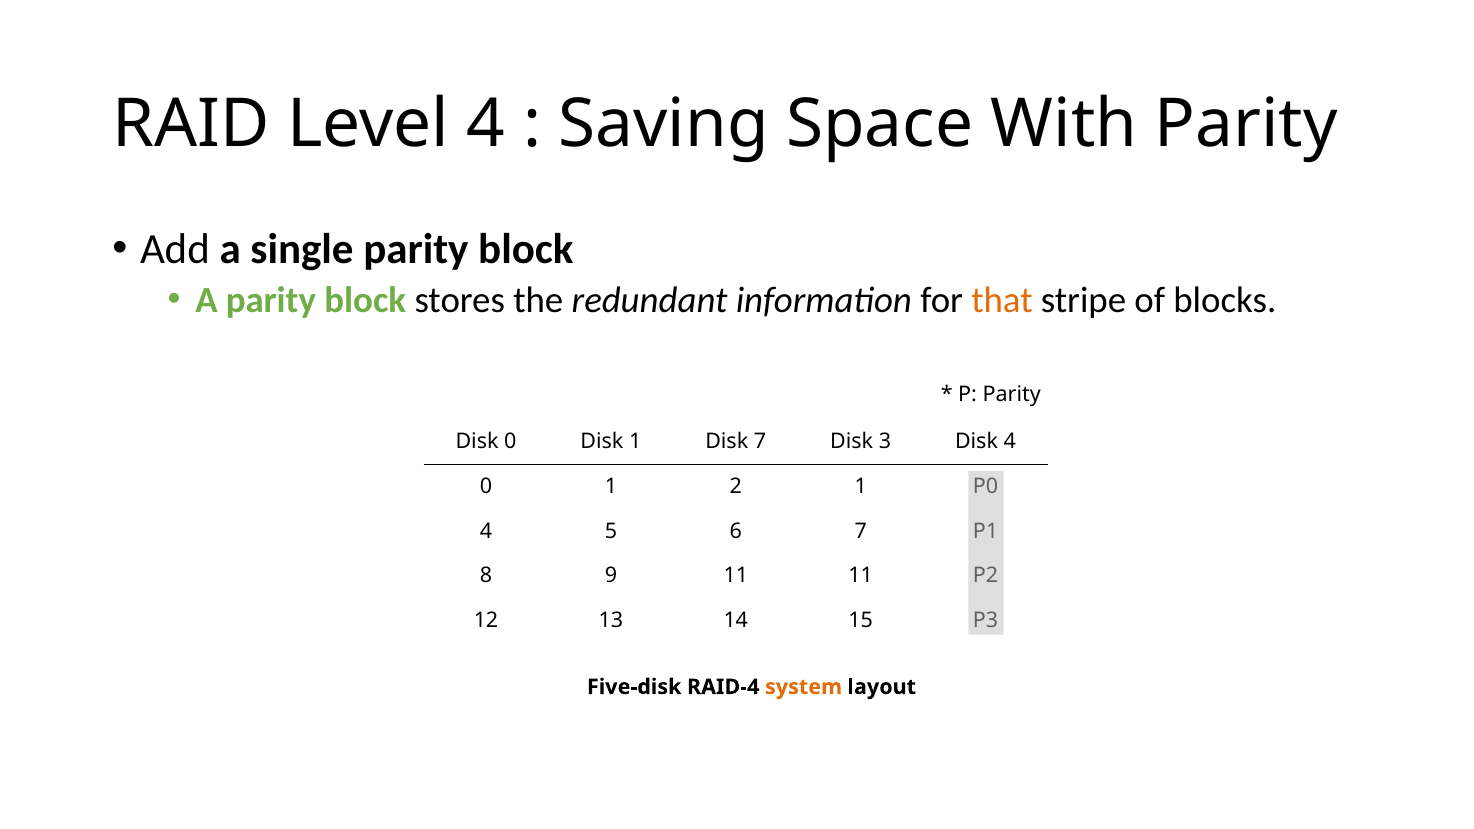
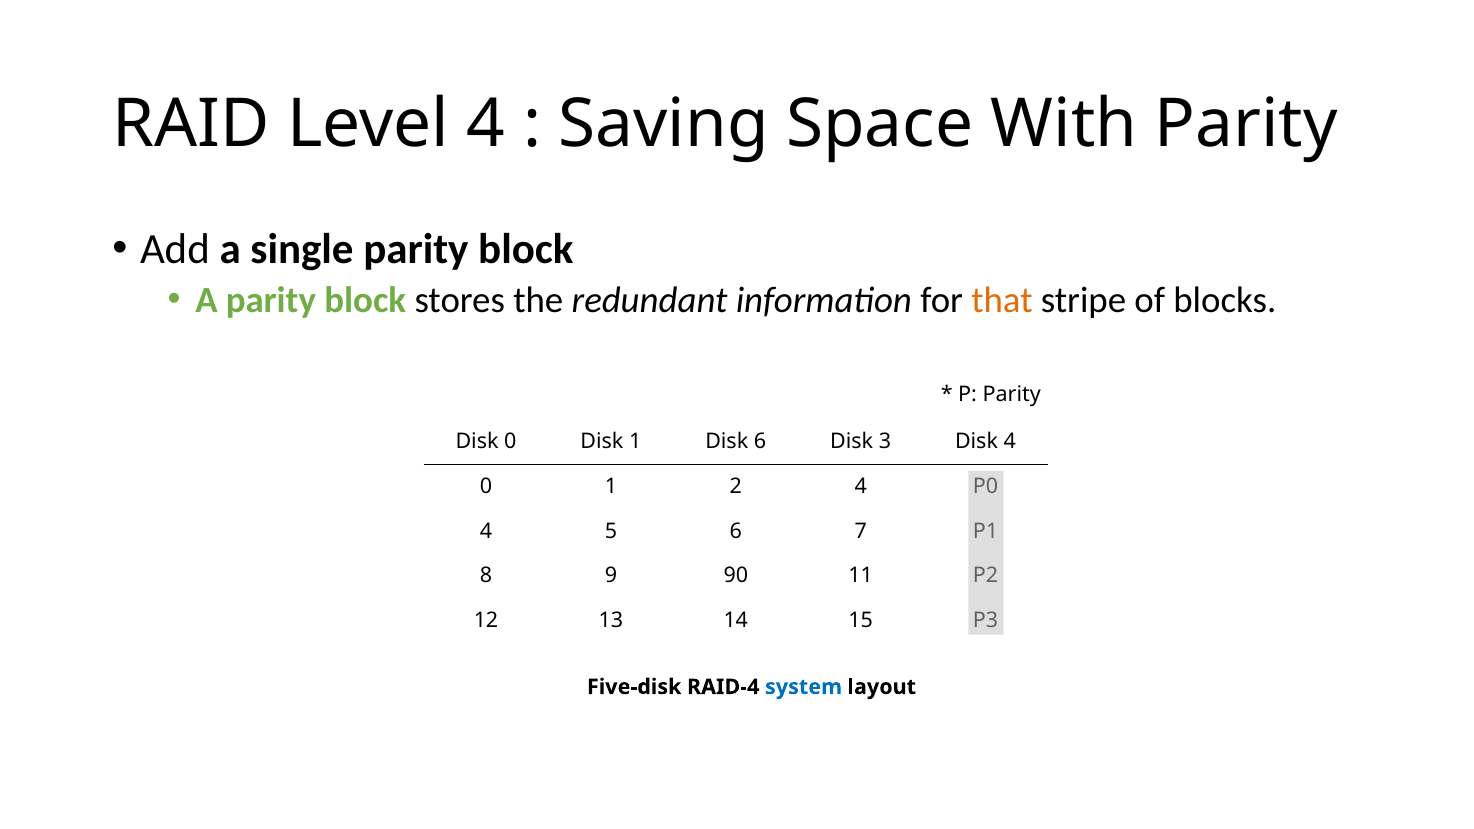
Disk 7: 7 -> 6 (760, 441)
2 1: 1 -> 4 (861, 486)
9 11: 11 -> 90 (736, 576)
system colour: orange -> blue (804, 687)
